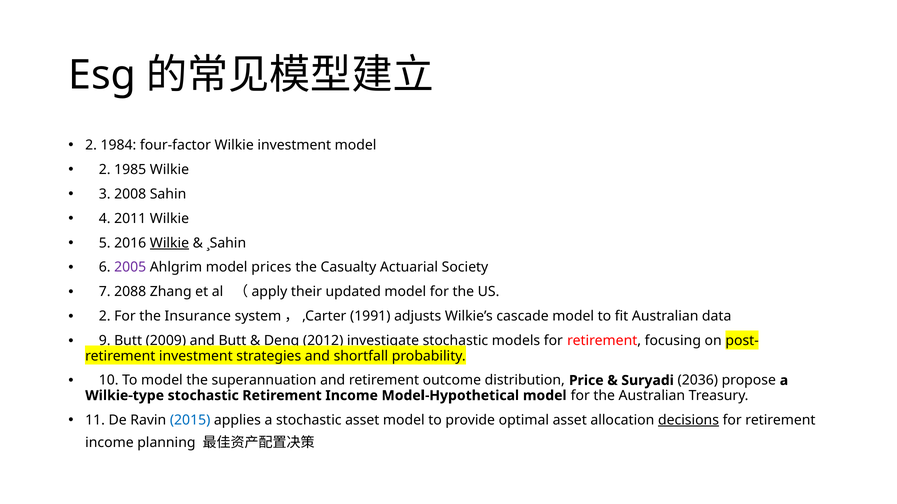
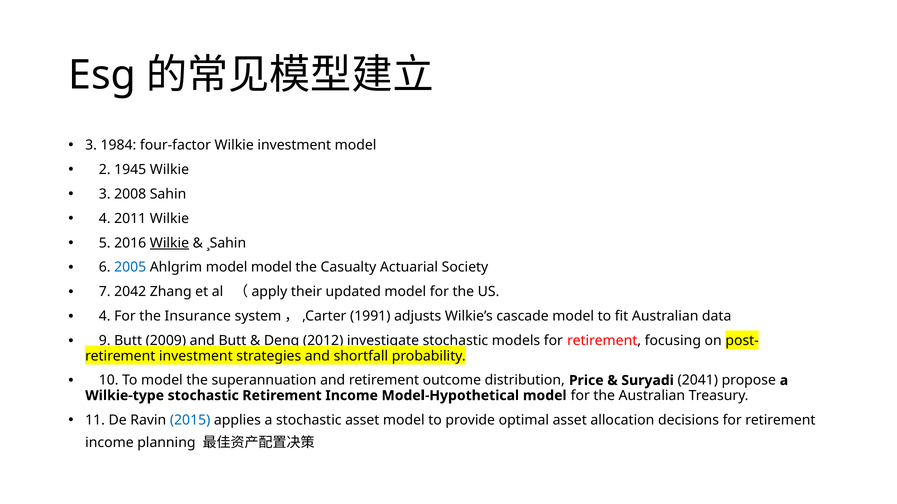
2: 2 -> 3 (91, 145)
1985: 1985 -> 1945 (130, 170)
2005 colour: purple -> blue (130, 268)
model prices: prices -> model (272, 268)
2088: 2088 -> 2042 (130, 292)
2: 2 -> 4 (105, 317)
2036: 2036 -> 2041 (698, 381)
decisions underline: present -> none (689, 420)
